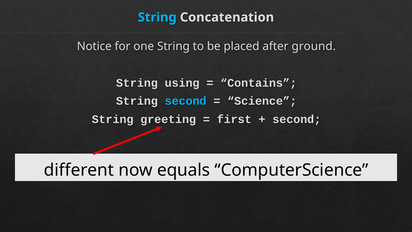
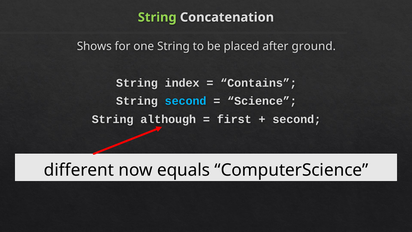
String colour: light blue -> light green (157, 17)
Notice: Notice -> Shows (94, 46)
using: using -> index (182, 83)
greeting: greeting -> although (168, 119)
